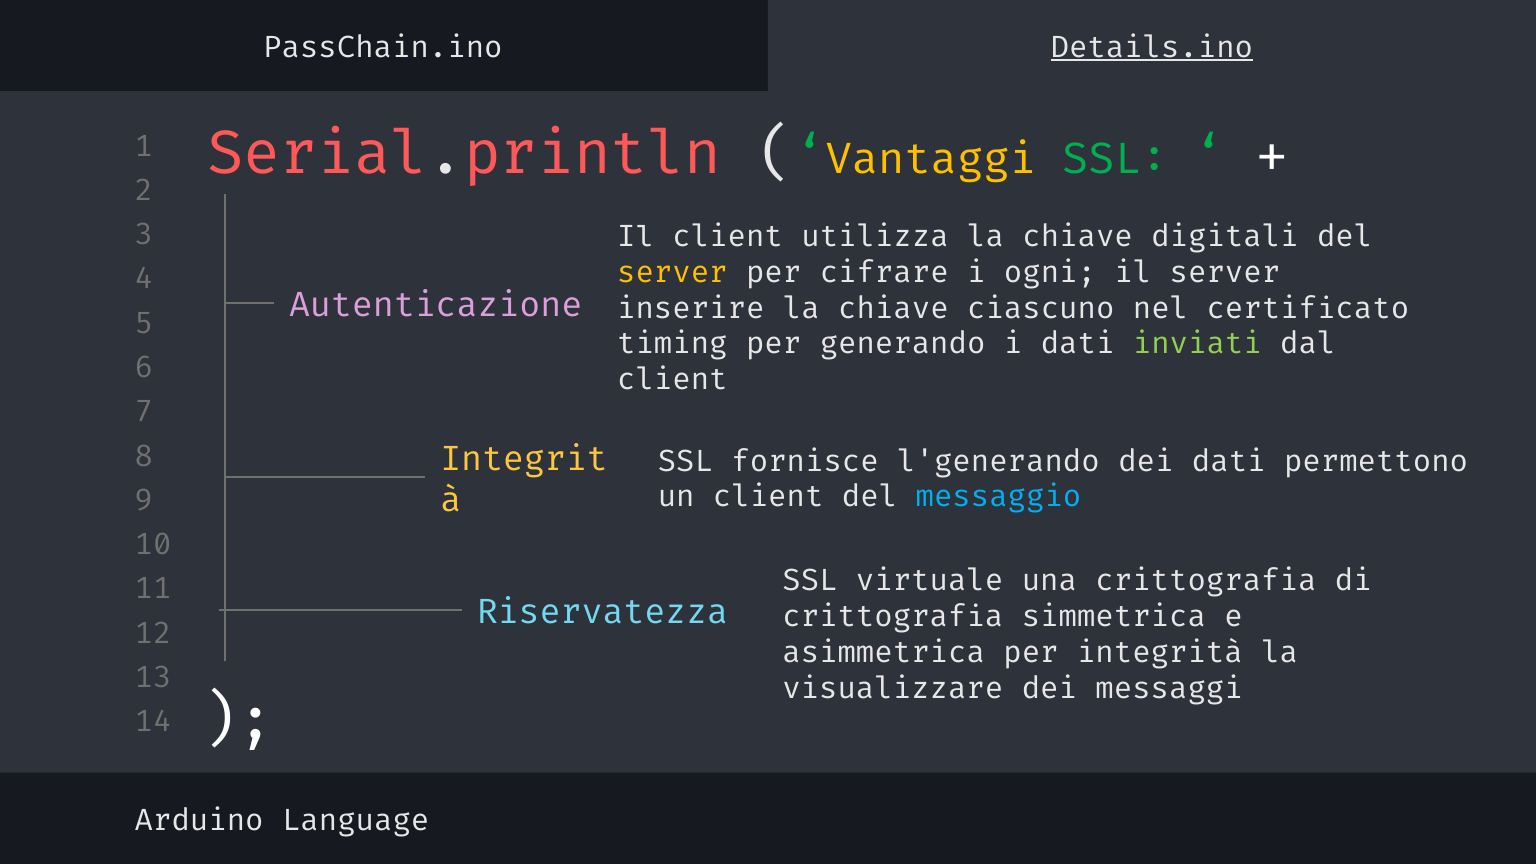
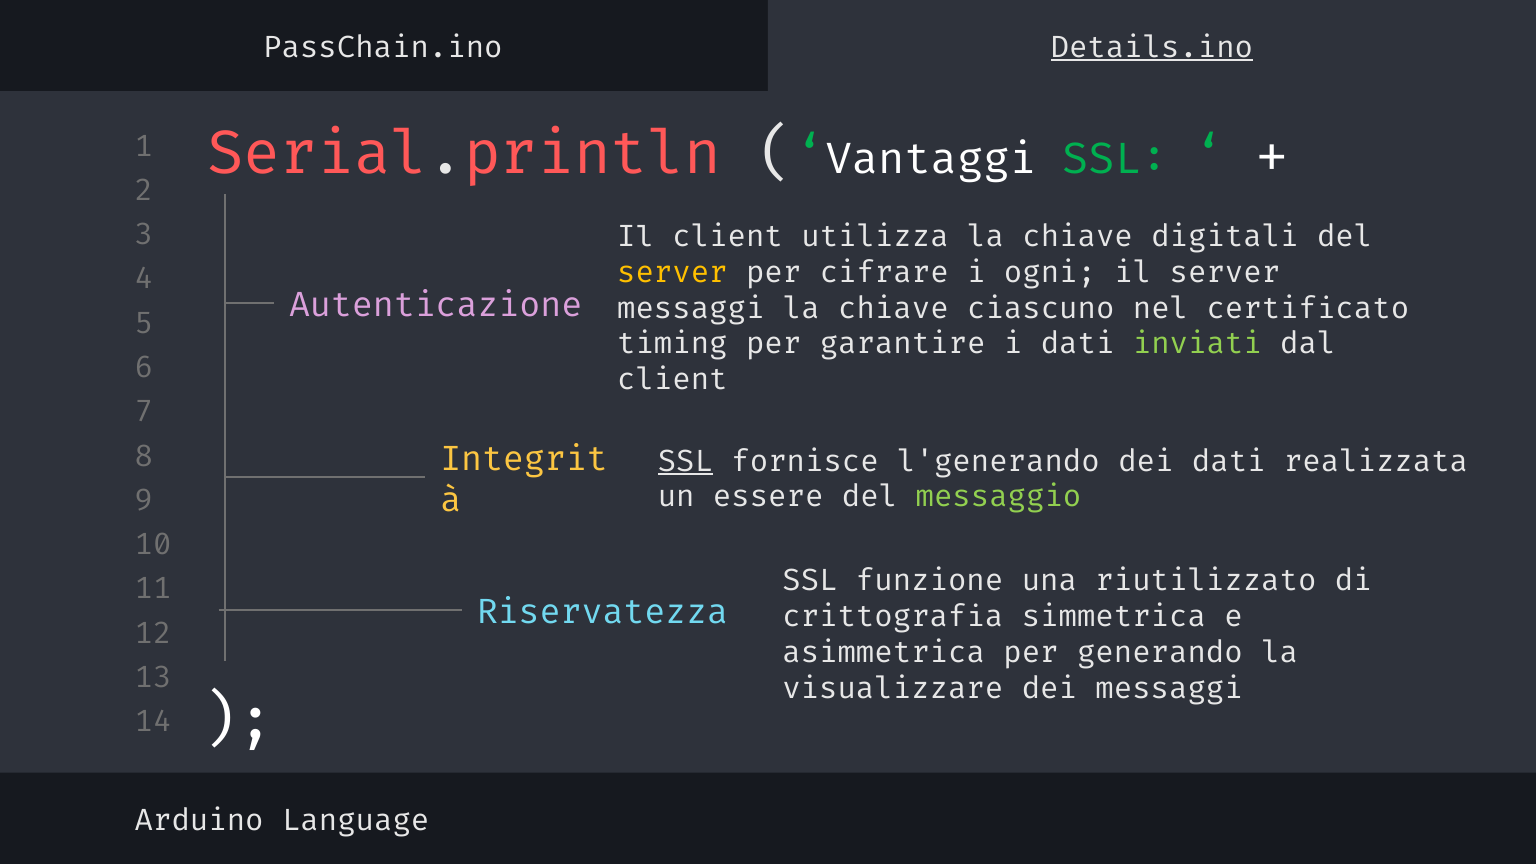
Vantaggi colour: yellow -> white (931, 159)
inserire: inserire -> messaggi (691, 308)
generando: generando -> garantire (903, 344)
SSL underline: none -> present (685, 461)
permettono: permettono -> realizzata (1376, 461)
un client: client -> essere (768, 497)
messaggio colour: light blue -> light green (998, 497)
virtuale: virtuale -> funzione (930, 581)
una crittografia: crittografia -> riutilizzato (1206, 581)
integrità: integrità -> generando (1160, 653)
